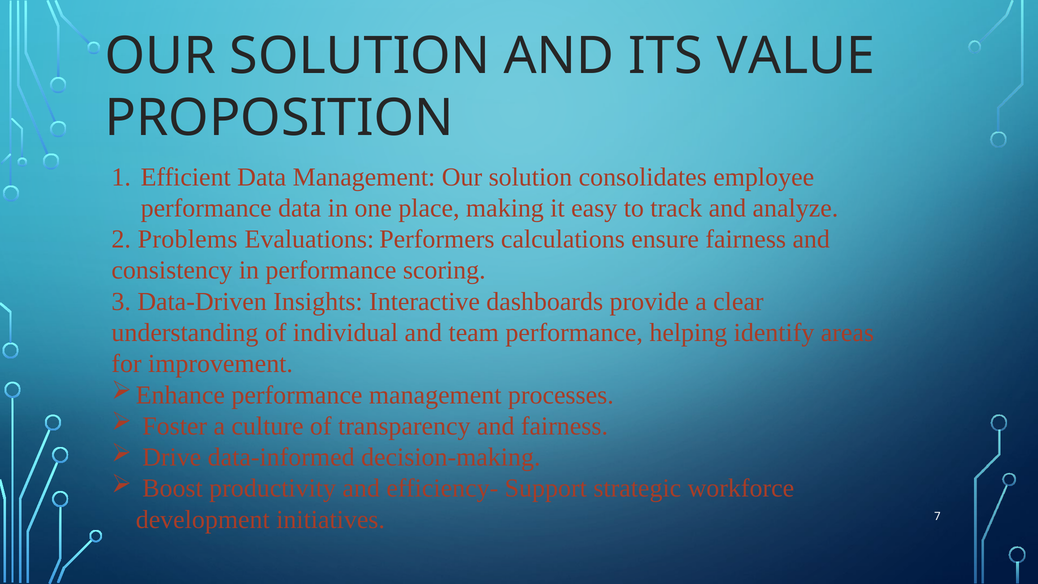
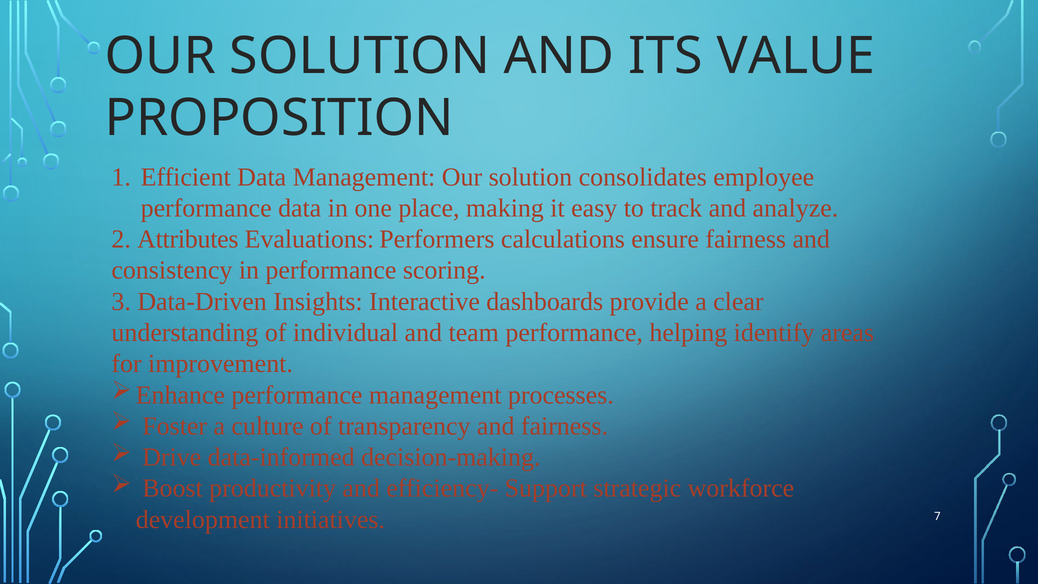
Problems: Problems -> Attributes (188, 239)
